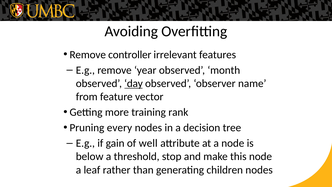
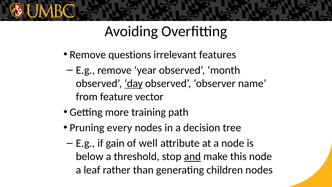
controller: controller -> questions (130, 55)
rank: rank -> path (178, 112)
and underline: none -> present (192, 156)
